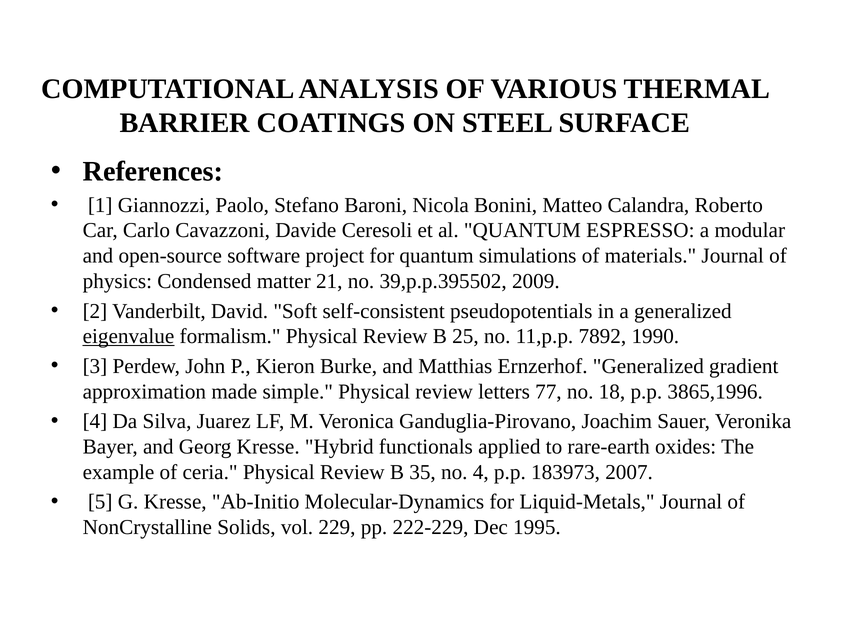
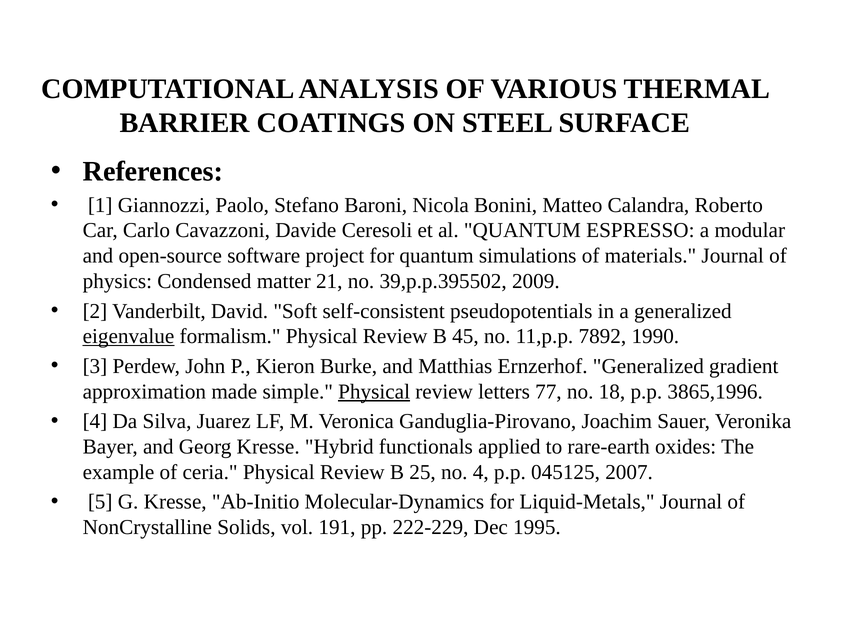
25: 25 -> 45 (465, 336)
Physical underline: none -> present (374, 392)
35: 35 -> 25 (423, 472)
183973: 183973 -> 045125 (566, 472)
229: 229 -> 191 (337, 527)
